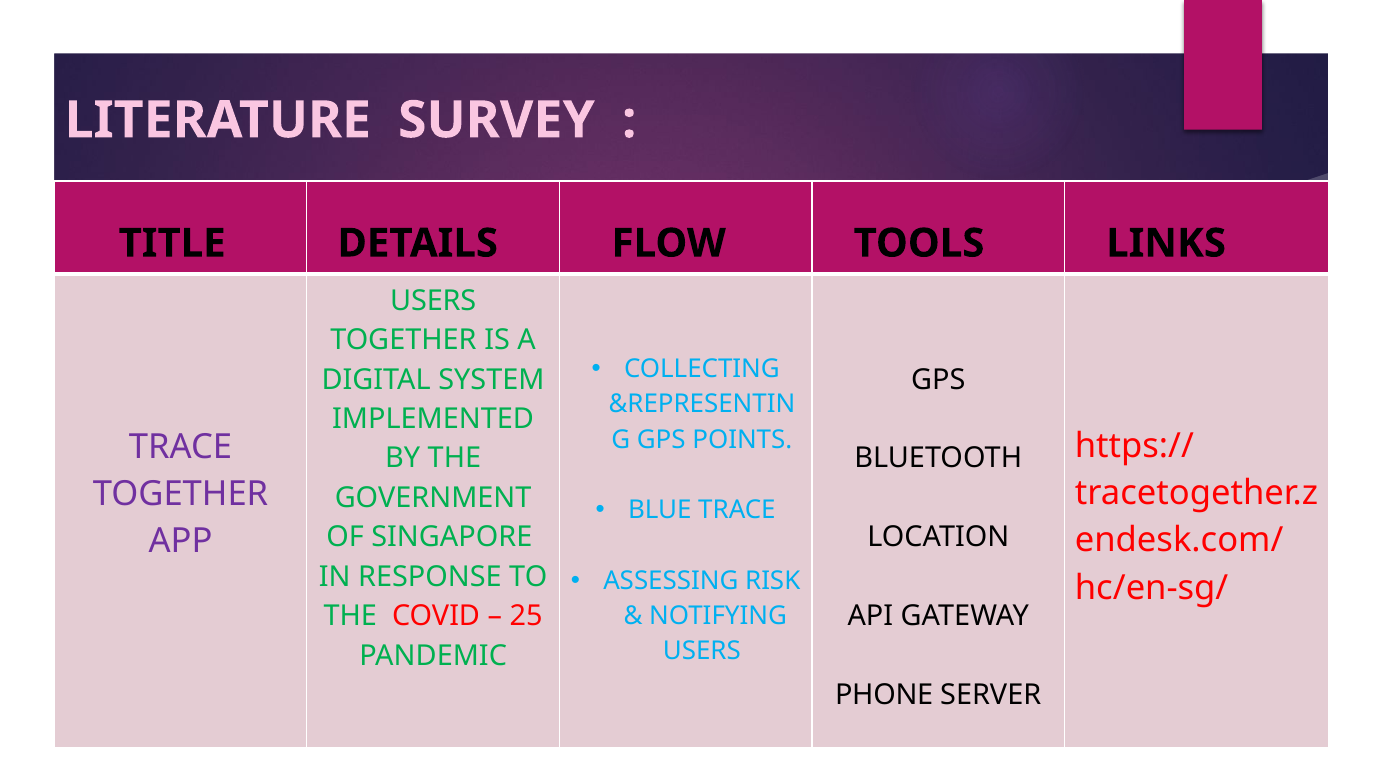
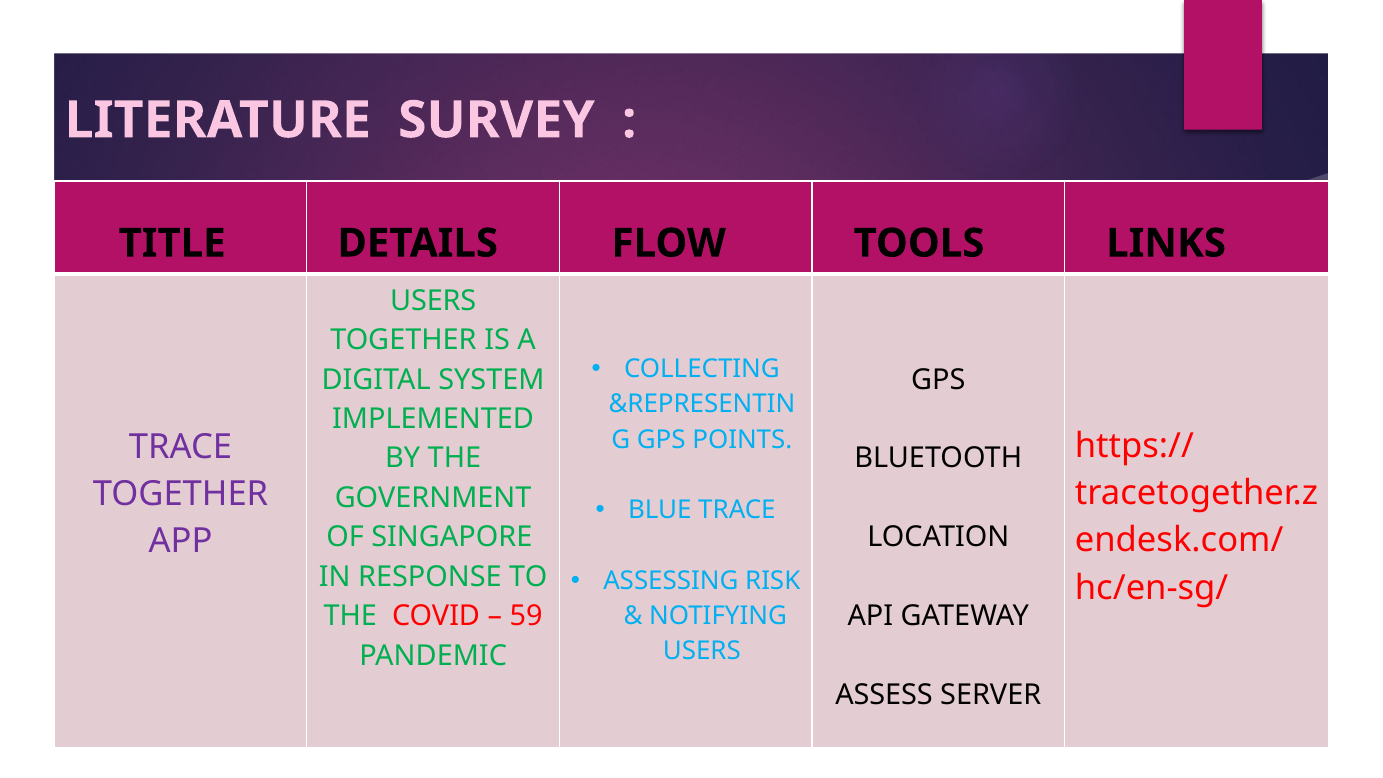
25: 25 -> 59 (526, 616)
PHONE: PHONE -> ASSESS (884, 695)
